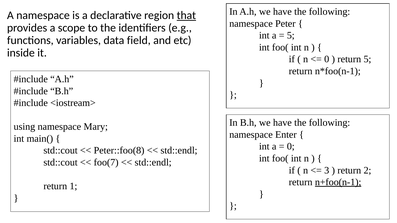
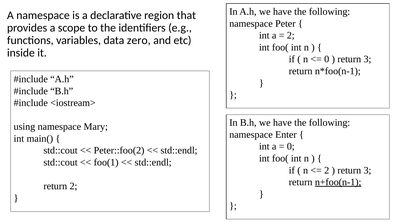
that underline: present -> none (186, 15)
5: 5 -> 2 (291, 35)
field: field -> zero (139, 40)
5: 5 -> 3 (367, 59)
Peter::foo(8: Peter::foo(8 -> Peter::foo(2 (119, 151)
foo(7: foo(7 -> foo(1 (106, 163)
3: 3 -> 2 (327, 170)
2: 2 -> 3 (367, 170)
return 1: 1 -> 2 (73, 186)
